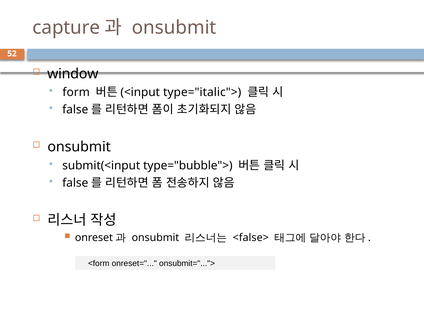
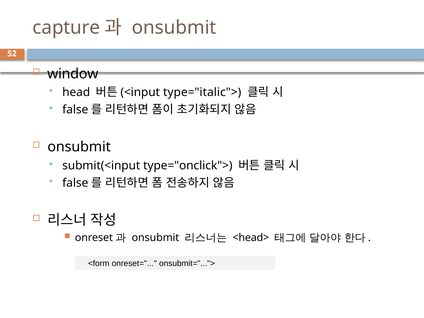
form: form -> head (76, 92)
type="bubble">: type="bubble"> -> type="onclick"> (188, 166)
<false>: <false> -> <head> (251, 238)
